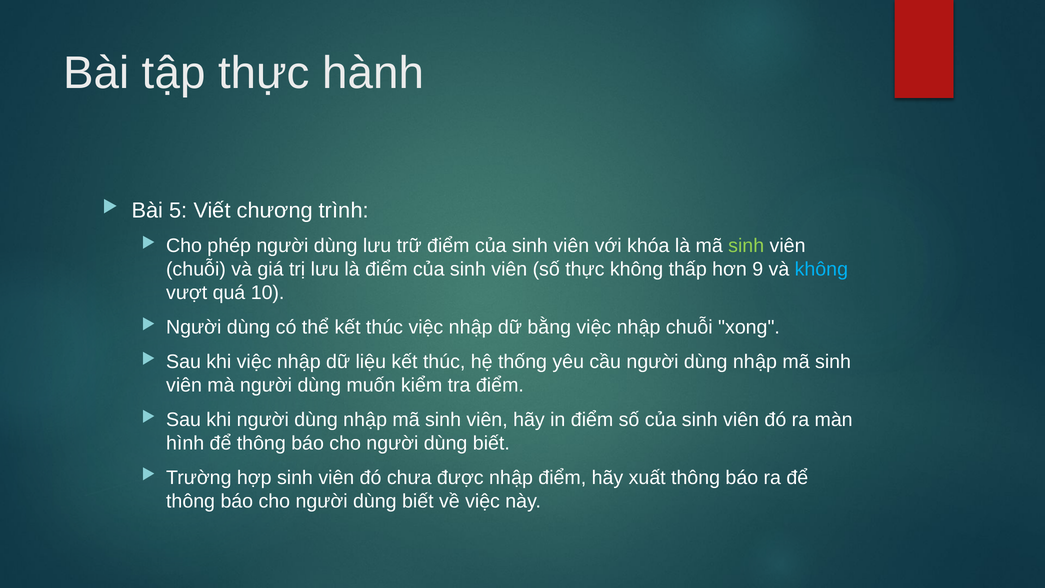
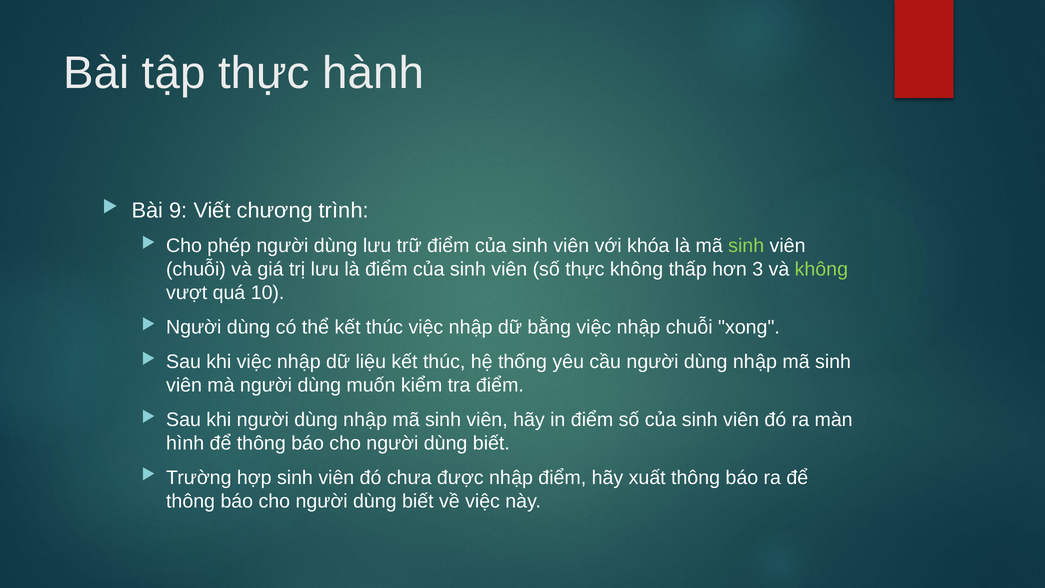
5: 5 -> 9 (178, 210)
9: 9 -> 3 (758, 269)
không colour: light blue -> light green (821, 269)
